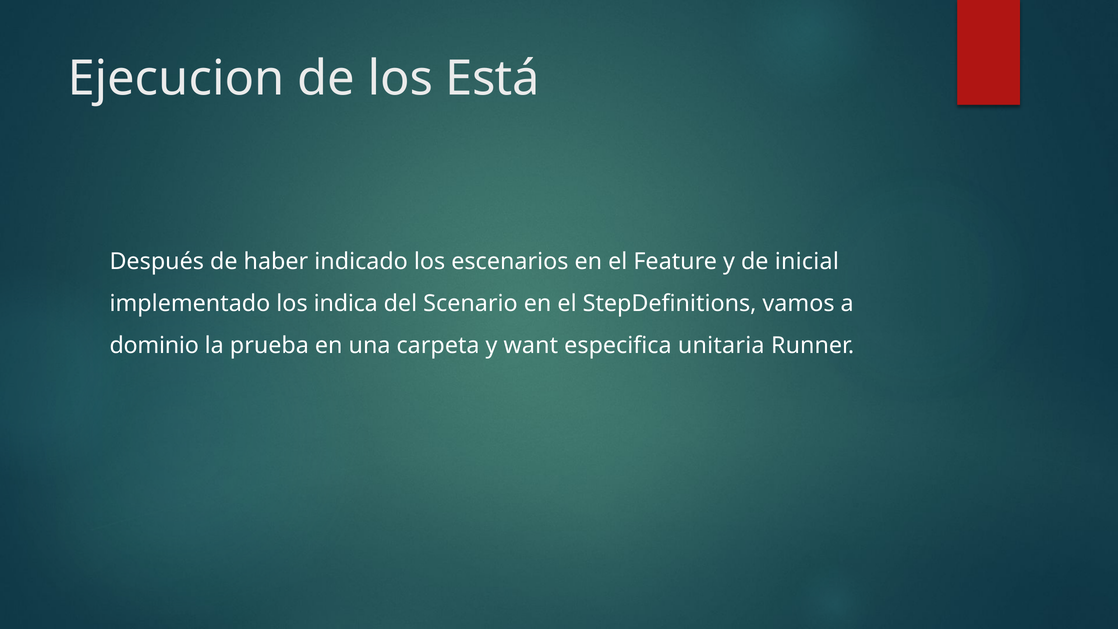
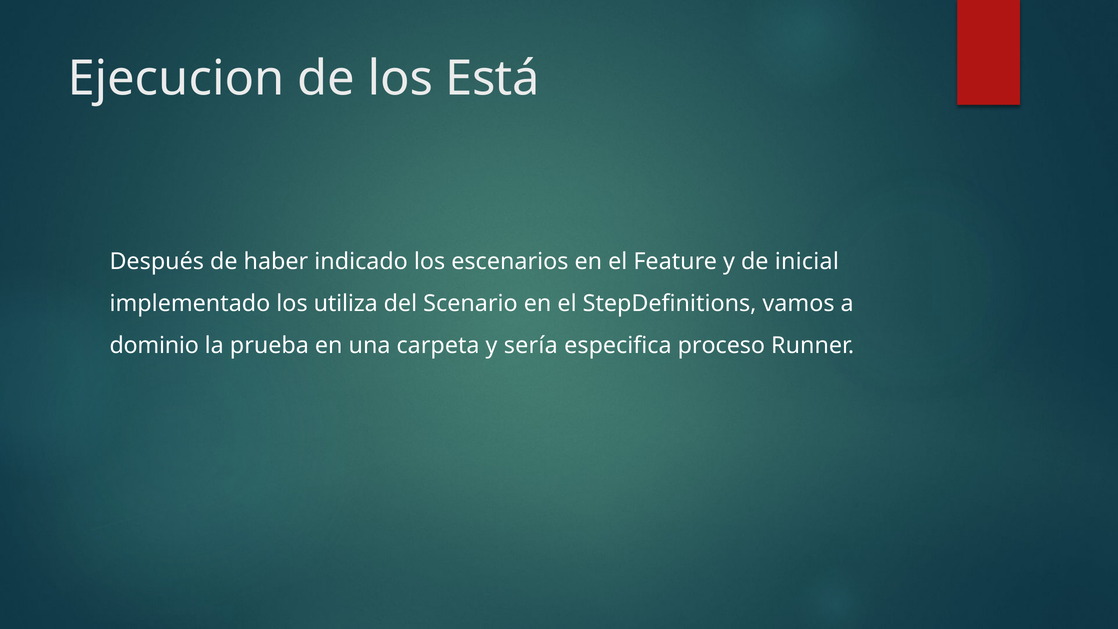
indica: indica -> utiliza (346, 304)
want: want -> sería (531, 345)
unitaria: unitaria -> proceso (721, 345)
